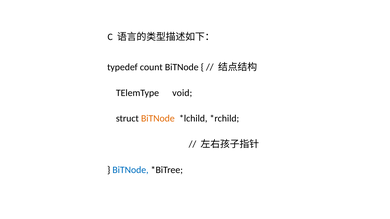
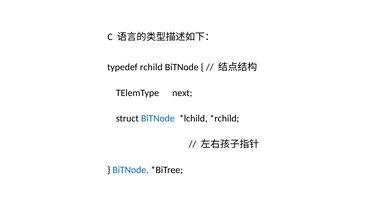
count: count -> rchild (151, 67)
void: void -> next (182, 93)
BiTNode colour: orange -> blue (158, 119)
